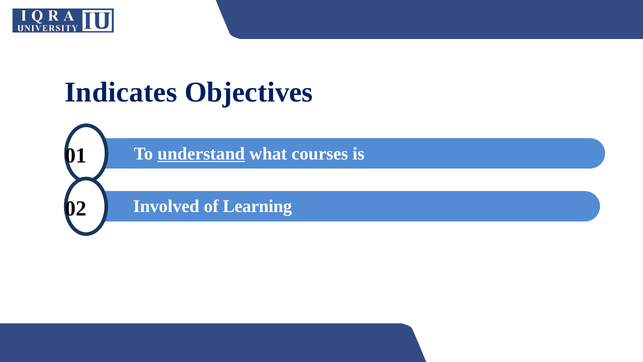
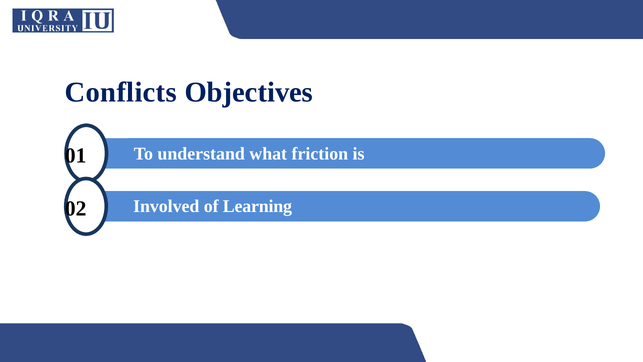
Indicates: Indicates -> Conflicts (121, 92)
understand underline: present -> none (201, 153)
courses: courses -> friction (320, 153)
